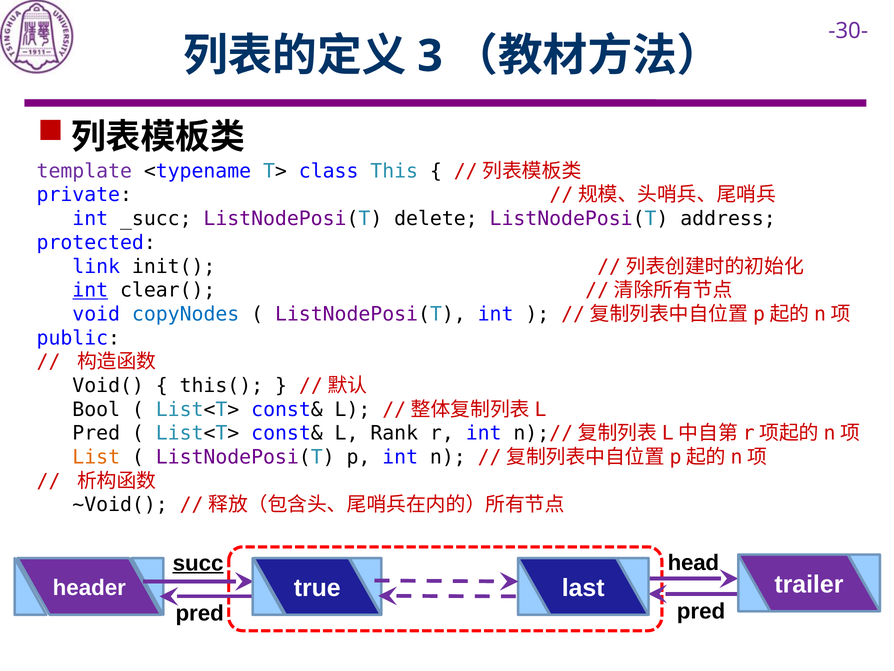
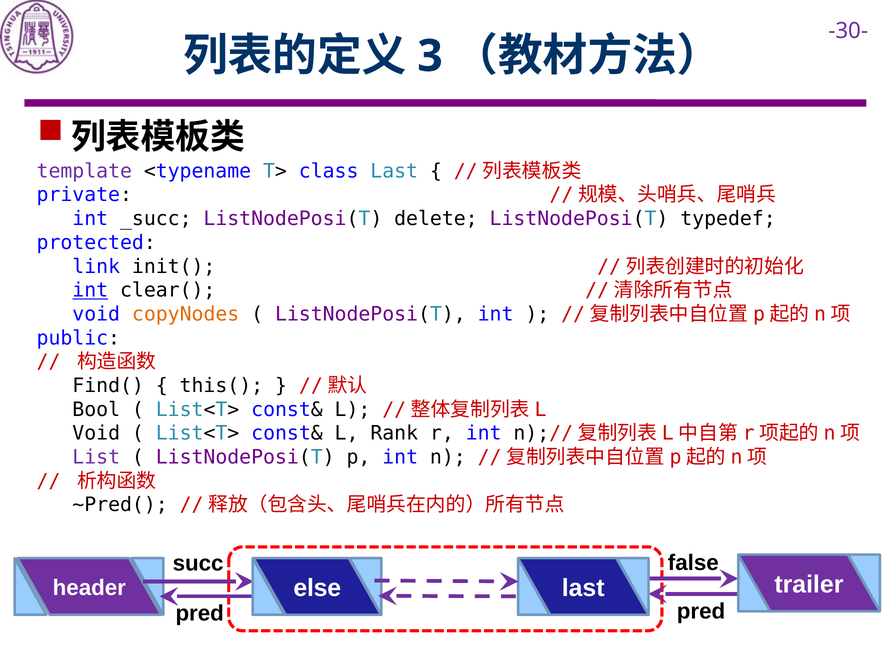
class This: This -> Last (394, 171)
address: address -> typedef (728, 219)
copyNodes colour: blue -> orange (186, 314)
Void(: Void( -> Find( (108, 385)
Pred: Pred -> Void (96, 433)
List colour: orange -> purple (96, 457)
~Void(: ~Void( -> ~Pred( (120, 505)
head: head -> false (693, 562)
succ underline: present -> none (198, 563)
true: true -> else (317, 588)
